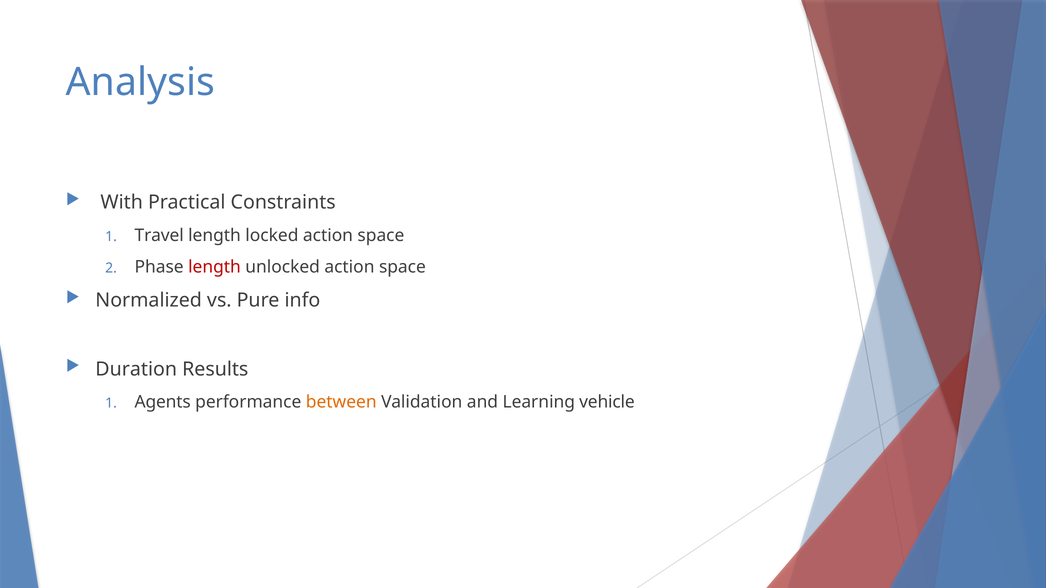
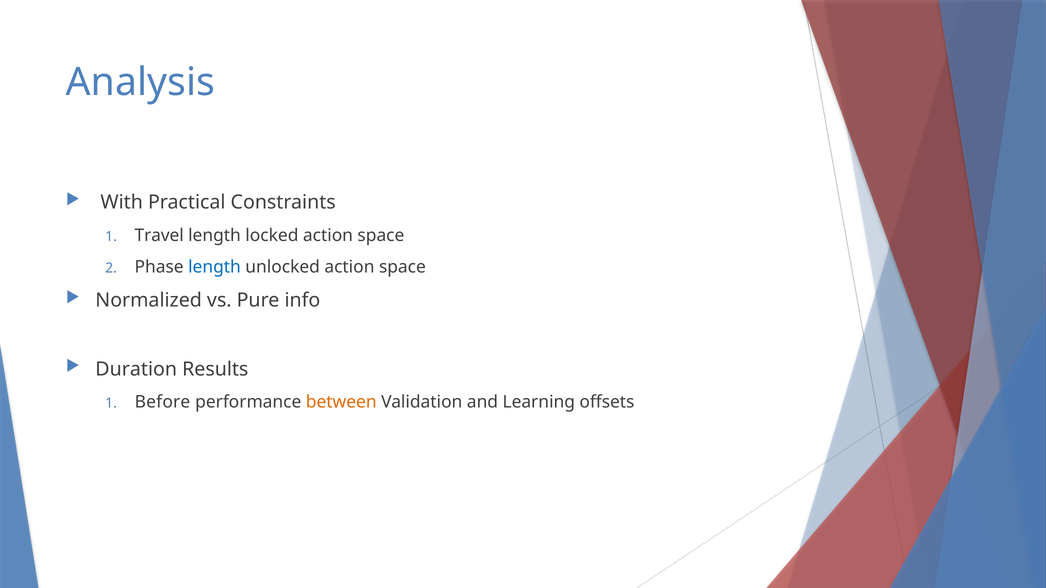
length colour: red -> blue (215, 267)
Agents: Agents -> Before (163, 402)
vehicle: vehicle -> offsets (607, 402)
